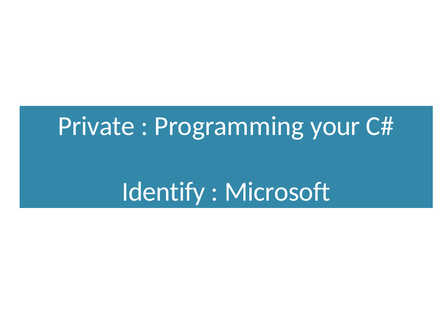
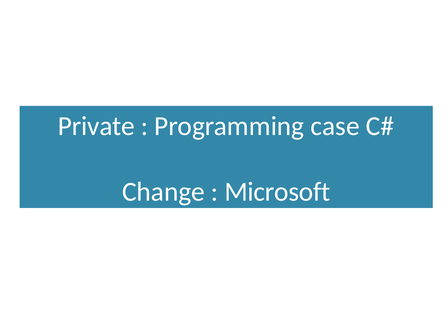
your: your -> case (335, 126)
Identify: Identify -> Change (163, 192)
